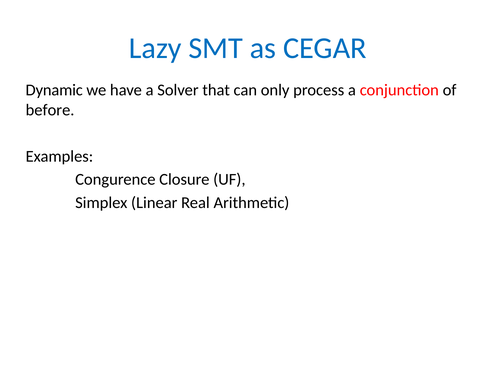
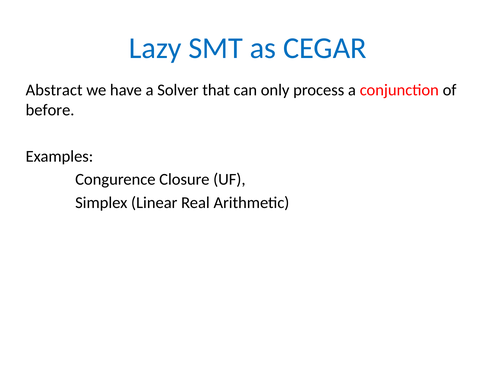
Dynamic: Dynamic -> Abstract (54, 90)
